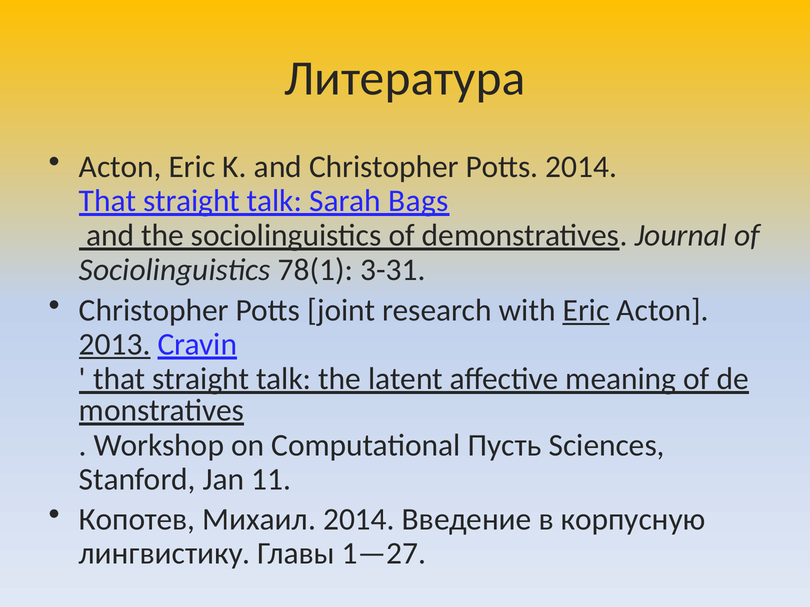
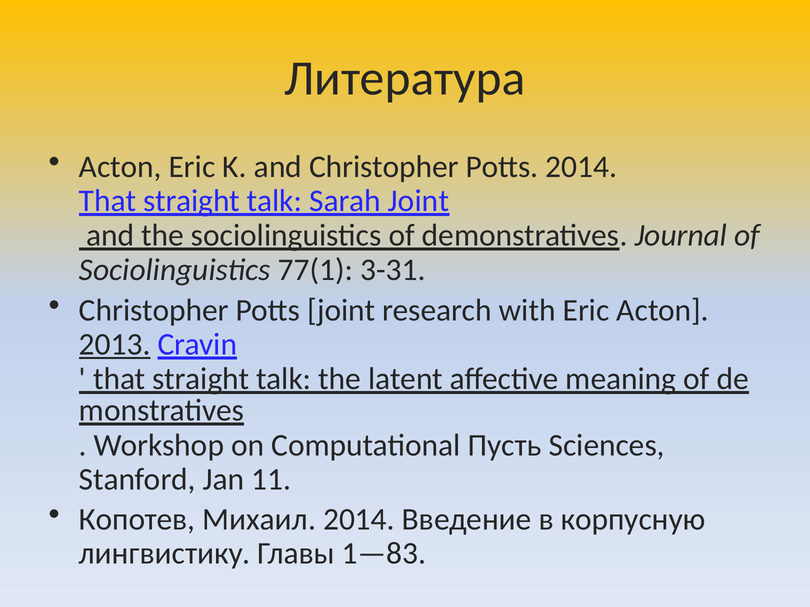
Sarah Bags: Bags -> Joint (418, 201)
78(1: 78(1 -> 77(1 (315, 270)
Eric underline: present -> none (586, 311)
1—27: 1—27 -> 1—83 (384, 554)
